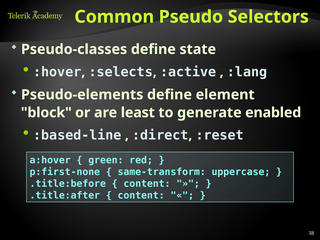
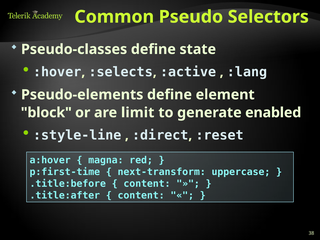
least: least -> limit (138, 113)
:based-line: :based-line -> :style-line (77, 135)
green: green -> magna (106, 160)
p:first-none: p:first-none -> p:first-time (65, 172)
same-transform: same-transform -> next-transform (162, 172)
